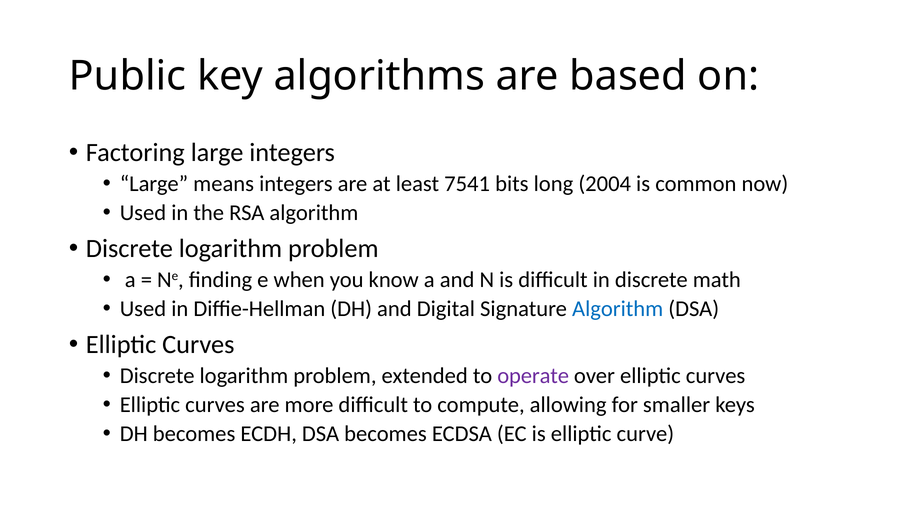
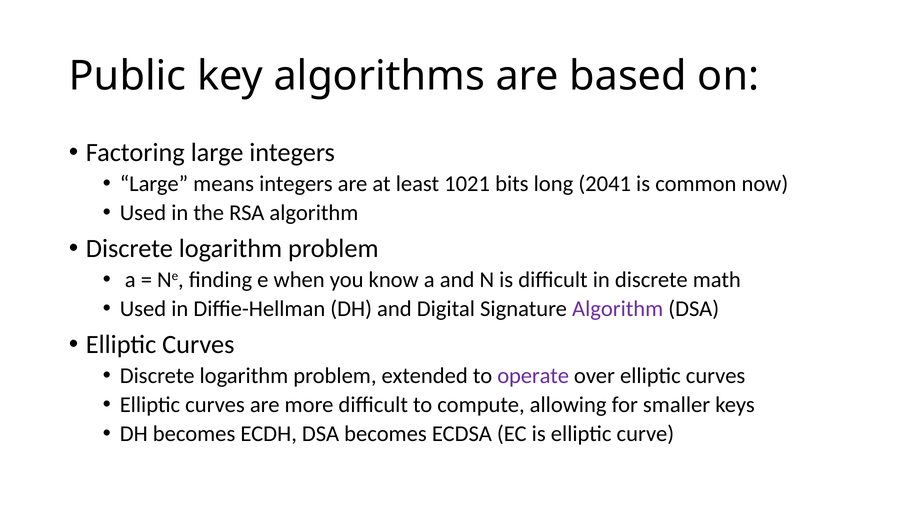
7541: 7541 -> 1021 (467, 184)
2004: 2004 -> 2041 (605, 184)
Algorithm colour: blue -> purple (618, 309)
